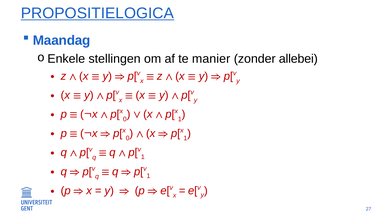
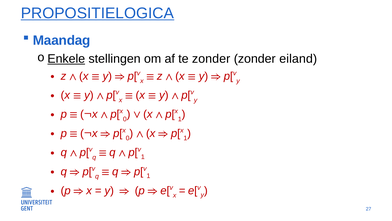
Enkele underline: none -> present (66, 59)
te manier: manier -> zonder (211, 59)
allebei: allebei -> eiland (298, 59)
